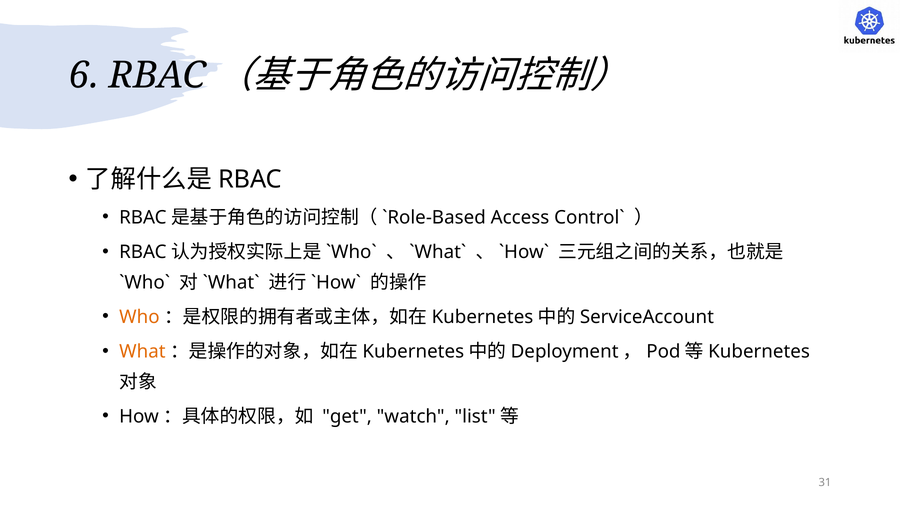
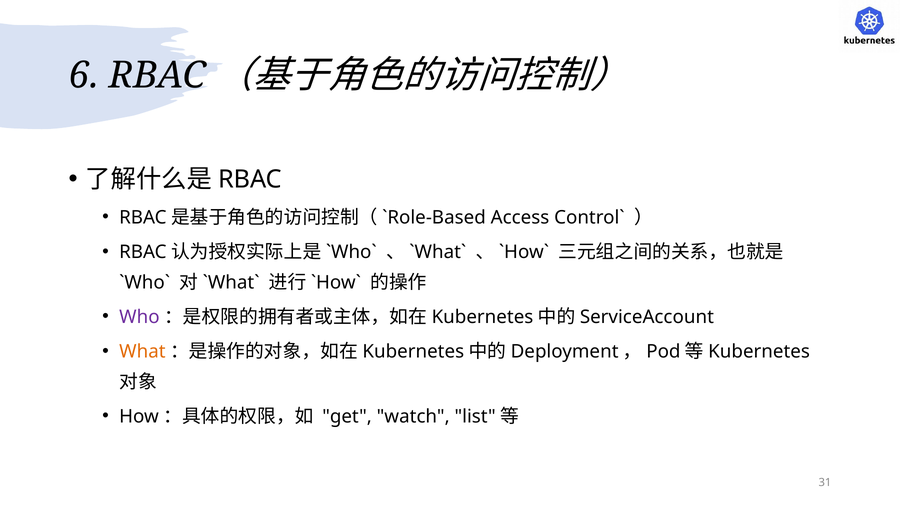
Who colour: orange -> purple (139, 317)
